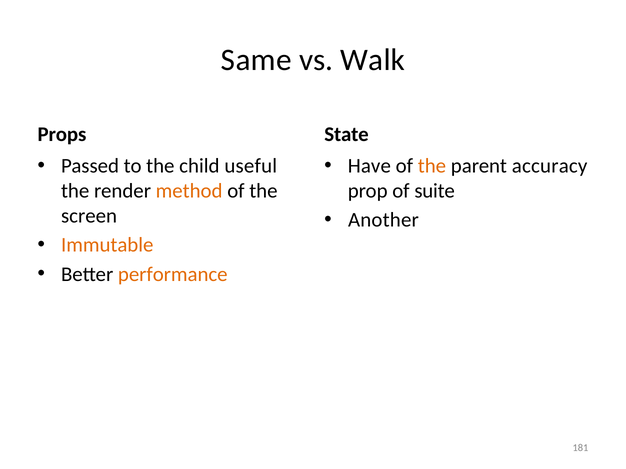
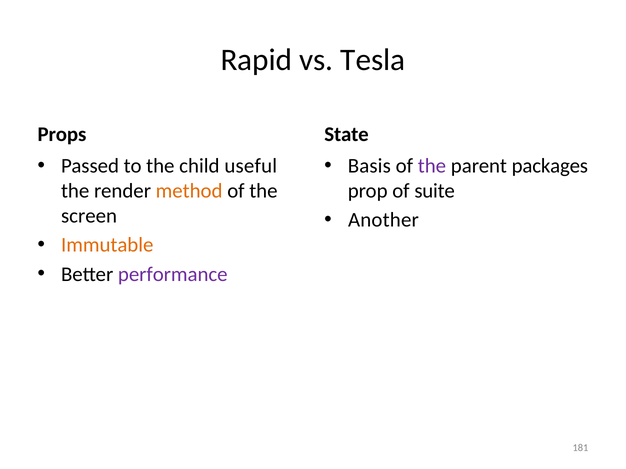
Same: Same -> Rapid (256, 60)
Walk: Walk -> Tesla (373, 60)
Have: Have -> Basis (369, 166)
the colour: orange -> purple (432, 166)
accuracy: accuracy -> packages (550, 166)
performance colour: orange -> purple (173, 274)
